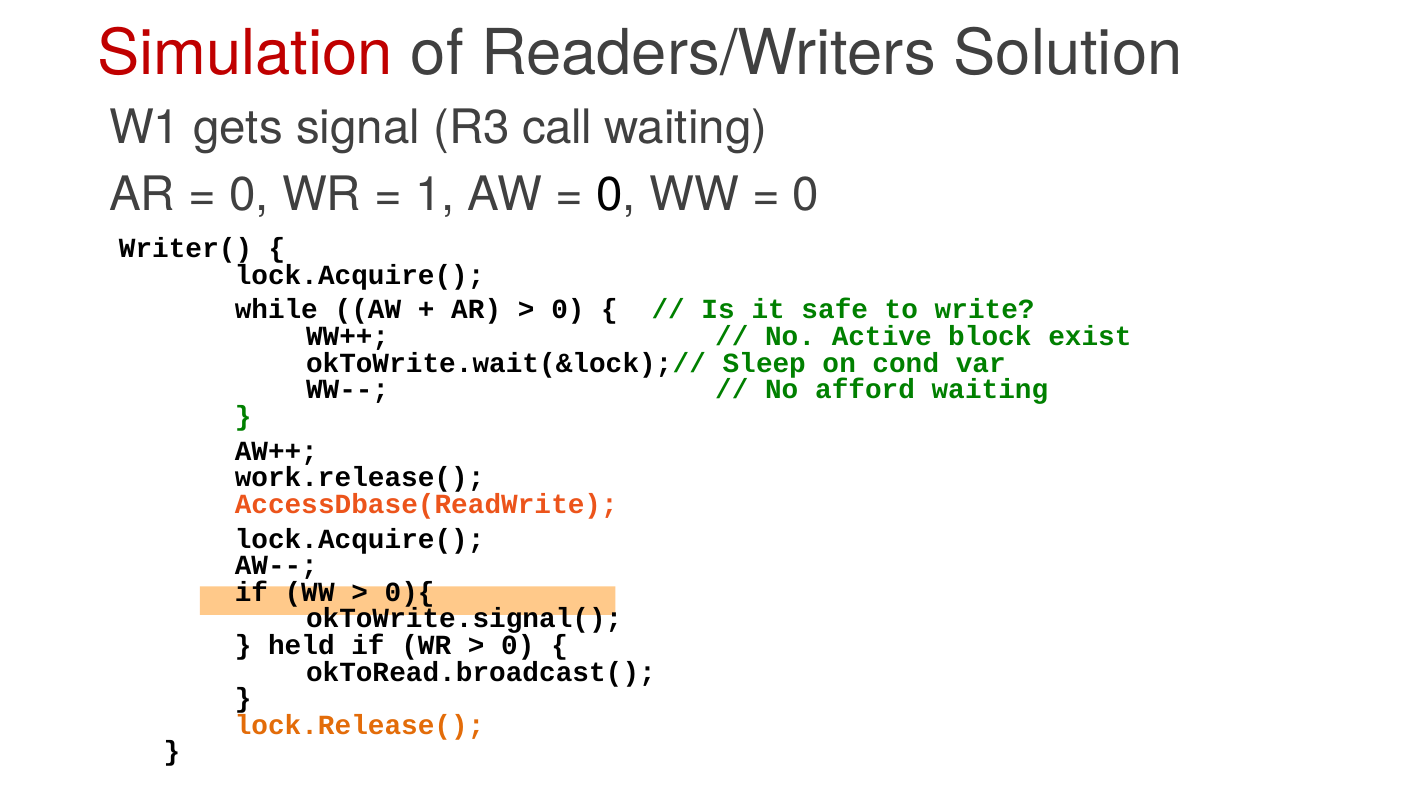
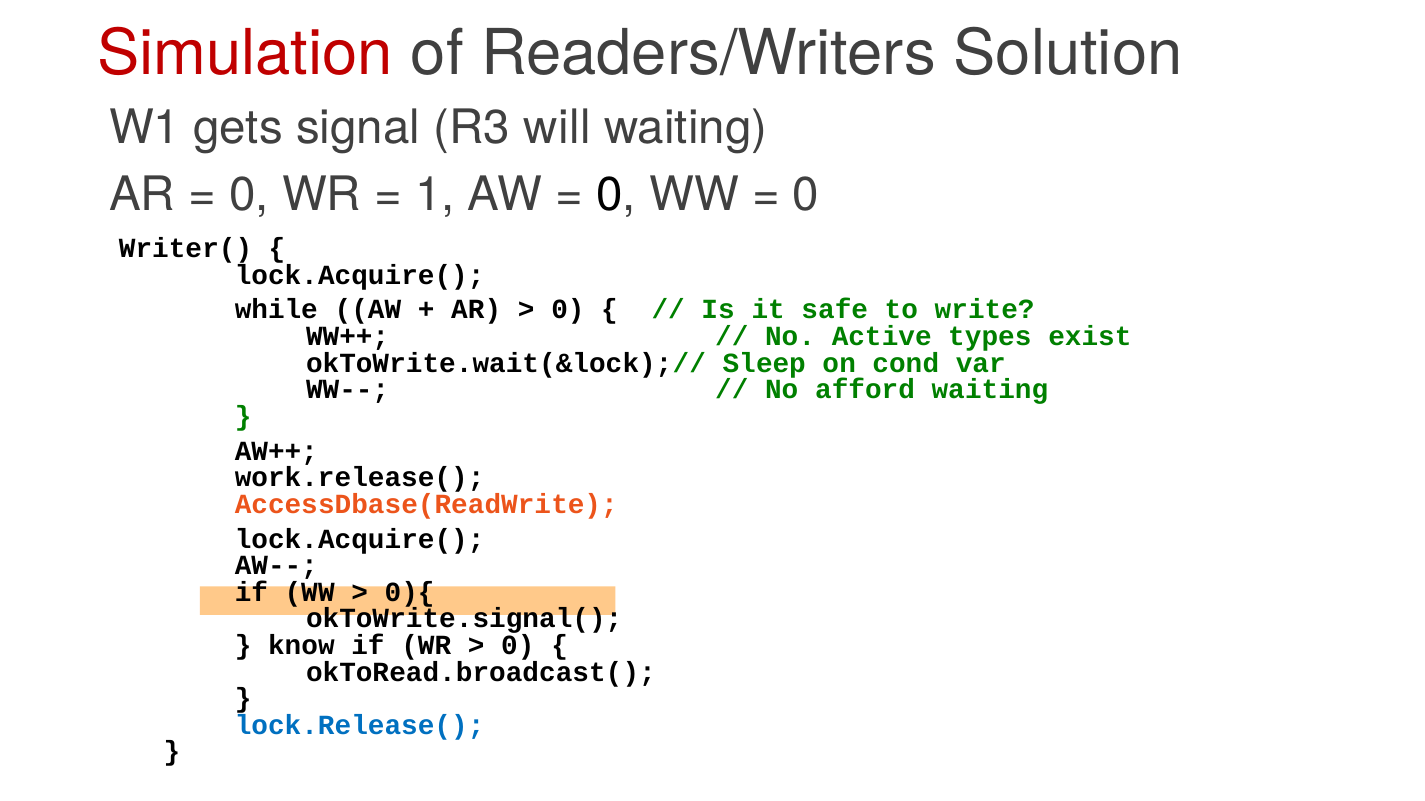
call: call -> will (557, 128)
block: block -> types (990, 337)
held: held -> know (301, 646)
lock.Release( colour: orange -> blue (360, 726)
